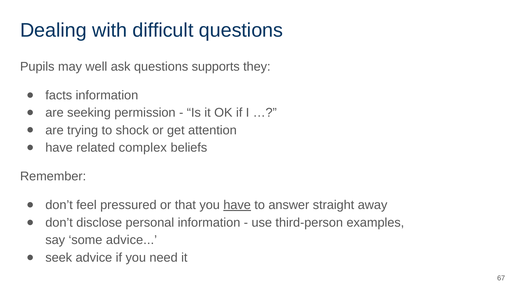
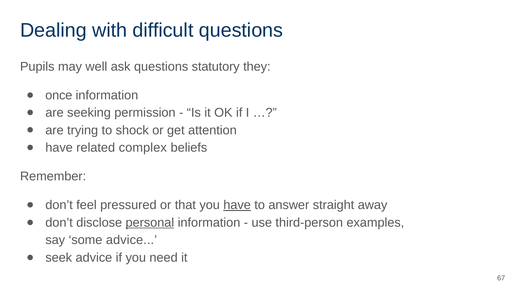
supports: supports -> statutory (216, 67)
facts: facts -> once (59, 95)
personal underline: none -> present (150, 223)
